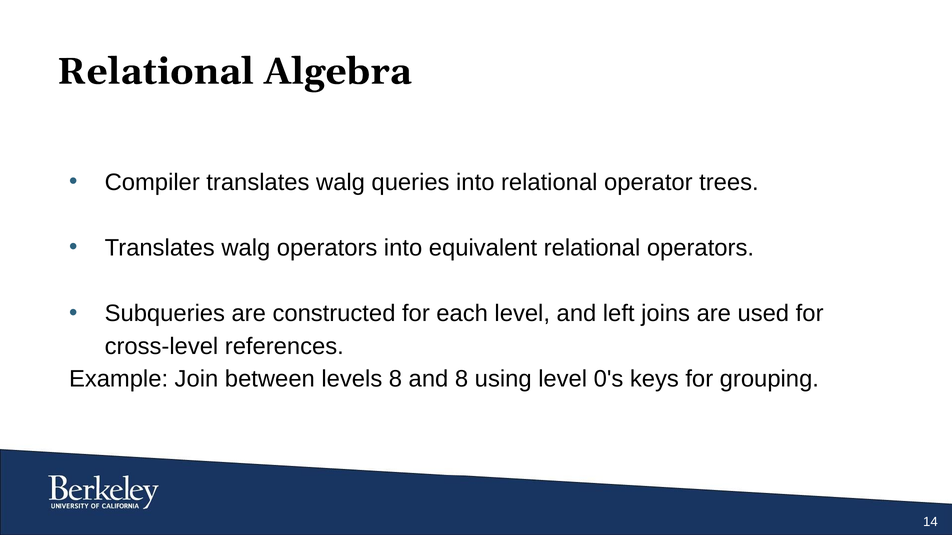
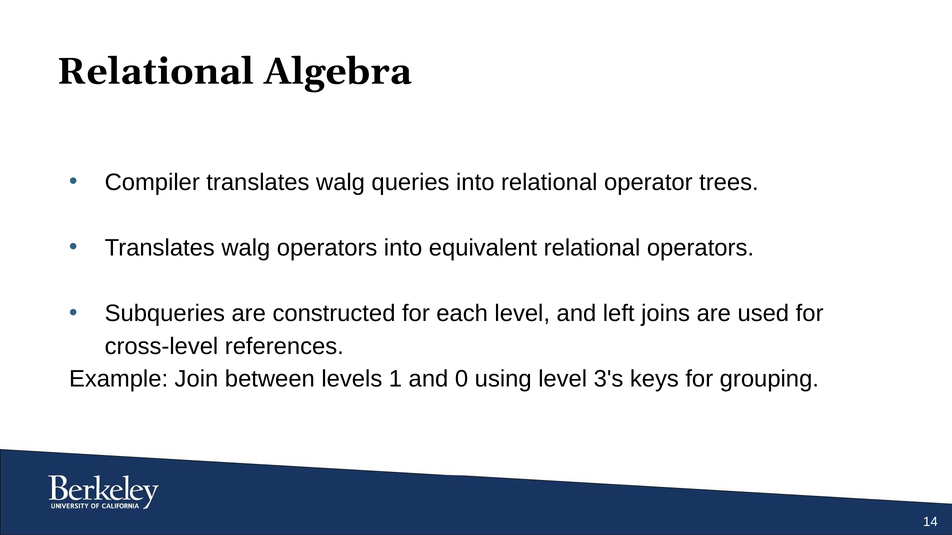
levels 8: 8 -> 1 (395, 379)
and 8: 8 -> 0 (462, 379)
0's: 0's -> 3's (609, 379)
